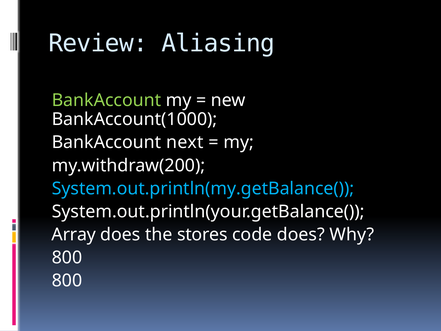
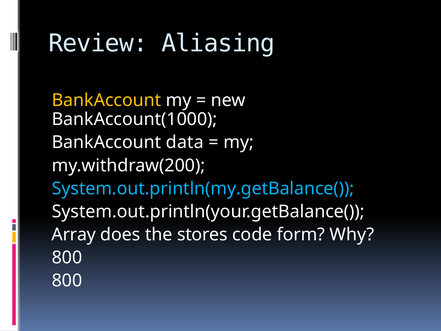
BankAccount colour: light green -> yellow (107, 100)
next: next -> data (185, 142)
code does: does -> form (301, 234)
